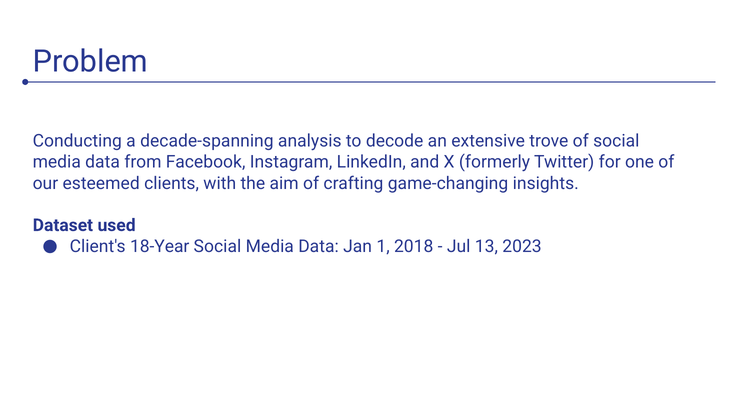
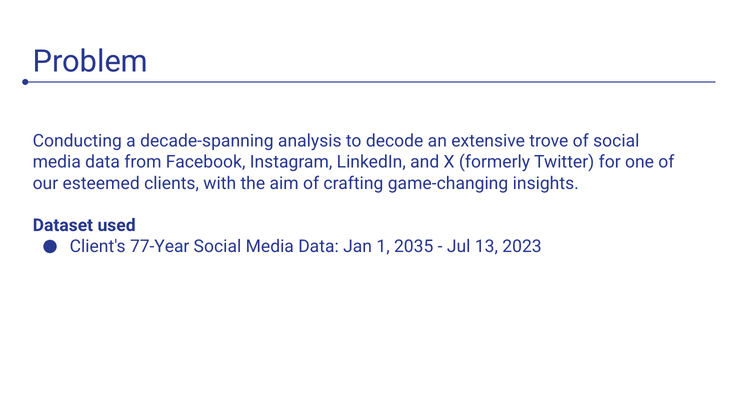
18-Year: 18-Year -> 77-Year (160, 246)
2018: 2018 -> 2035 (414, 246)
